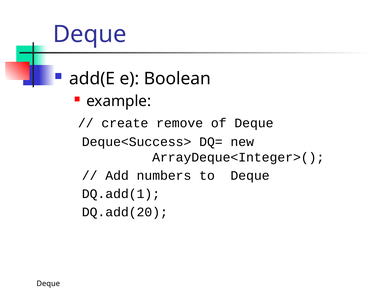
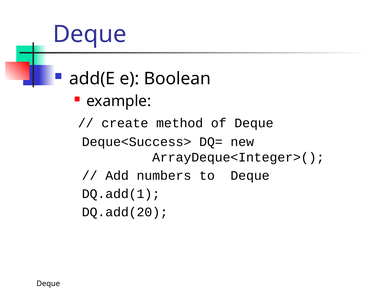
remove: remove -> method (180, 123)
